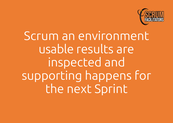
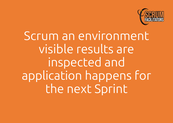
usable: usable -> visible (56, 49)
supporting: supporting -> application (52, 76)
